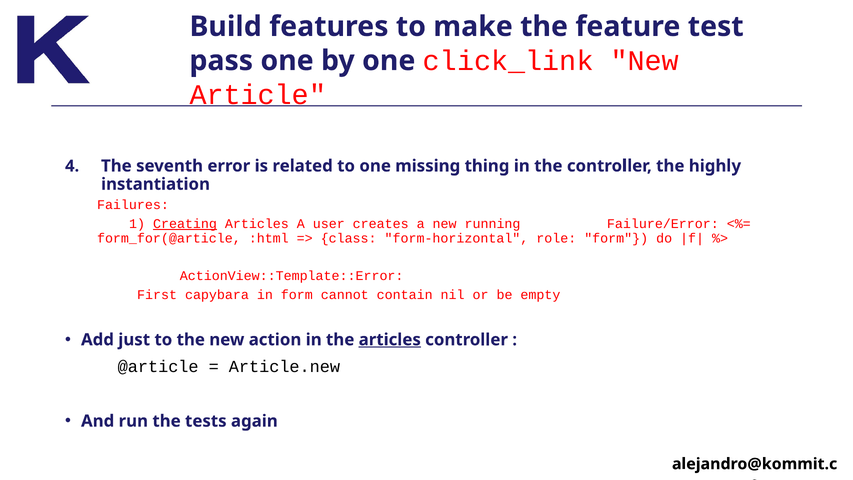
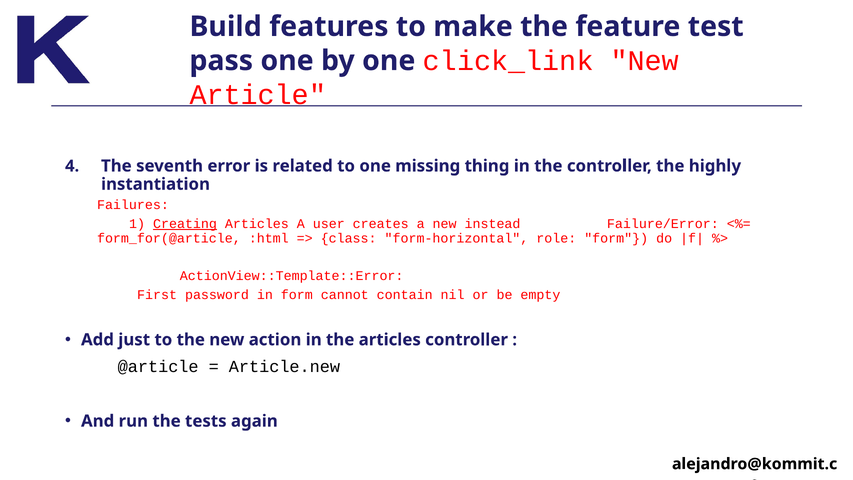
running: running -> instead (493, 224)
capybara: capybara -> password (217, 295)
articles underline: present -> none (390, 340)
